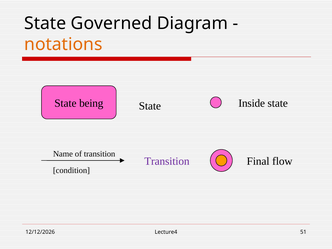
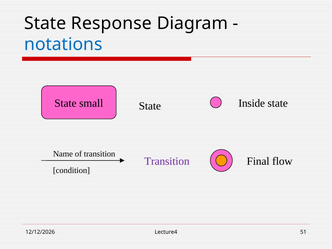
Governed: Governed -> Response (111, 23)
notations colour: orange -> blue (63, 44)
being: being -> small (91, 103)
